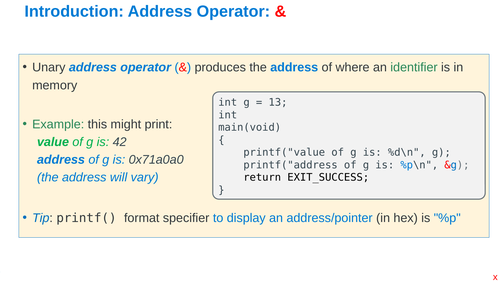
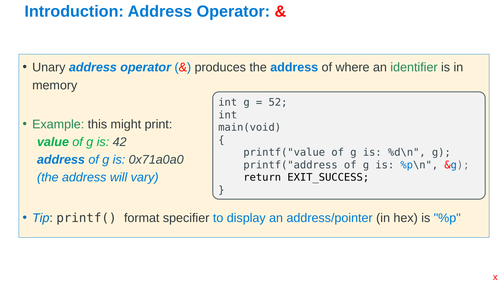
13: 13 -> 52 (278, 103)
